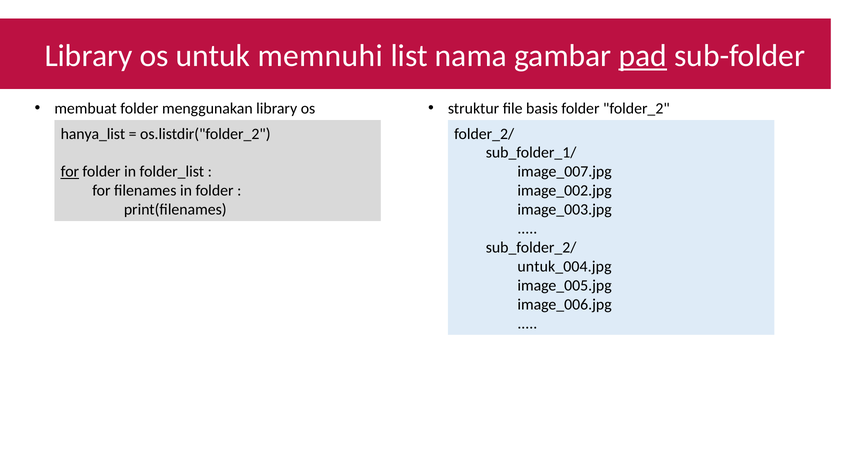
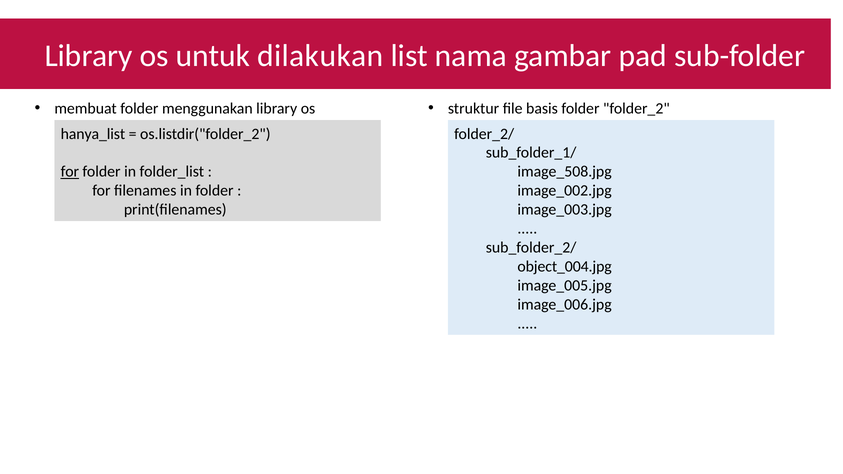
memnuhi: memnuhi -> dilakukan (320, 56)
pad underline: present -> none (643, 56)
image_007.jpg: image_007.jpg -> image_508.jpg (565, 172)
untuk_004.jpg: untuk_004.jpg -> object_004.jpg (565, 267)
